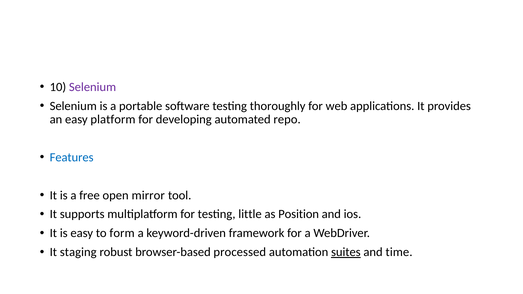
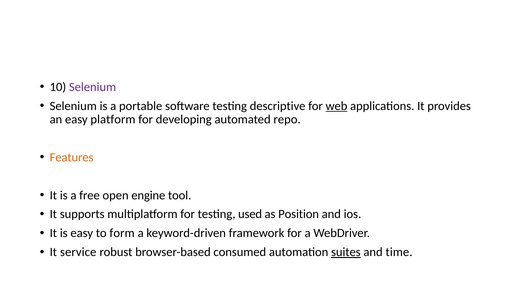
thoroughly: thoroughly -> descriptive (278, 106)
web underline: none -> present (337, 106)
Features colour: blue -> orange (72, 157)
mirror: mirror -> engine (148, 195)
little: little -> used (250, 214)
staging: staging -> service (78, 252)
processed: processed -> consumed (240, 252)
